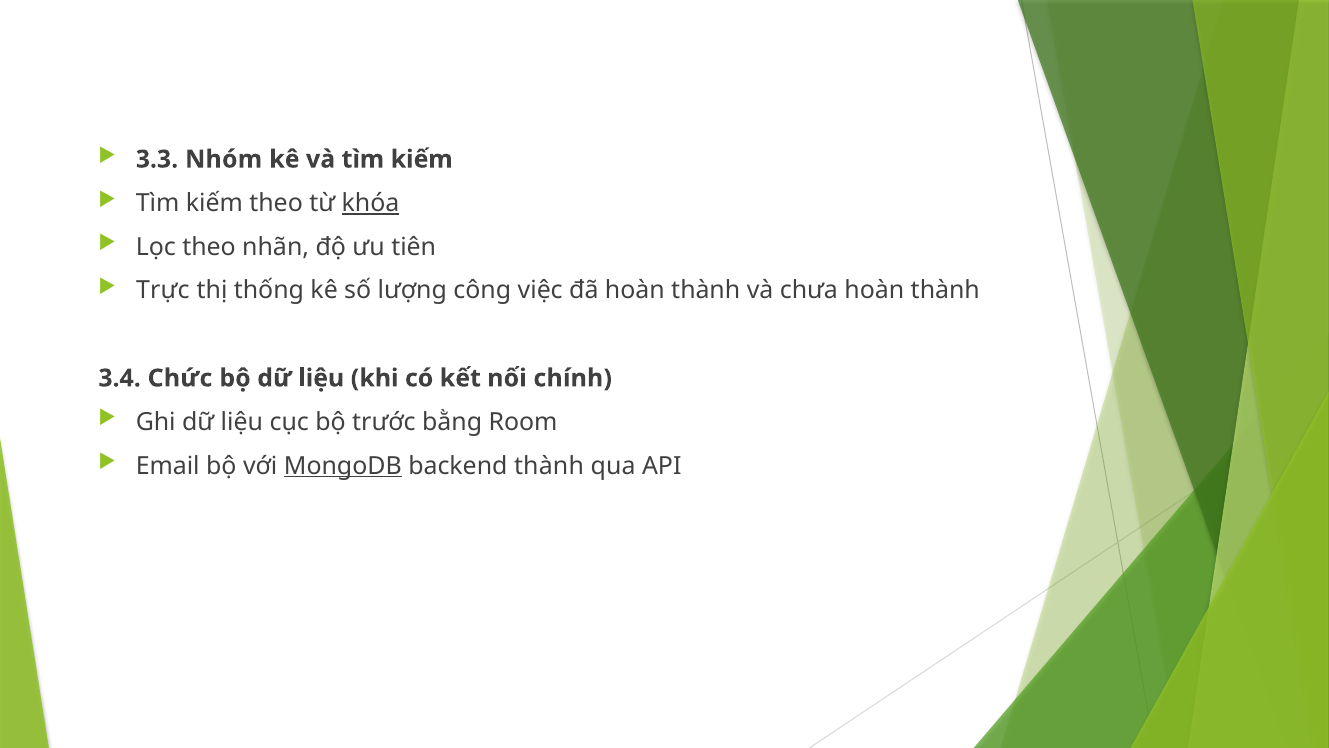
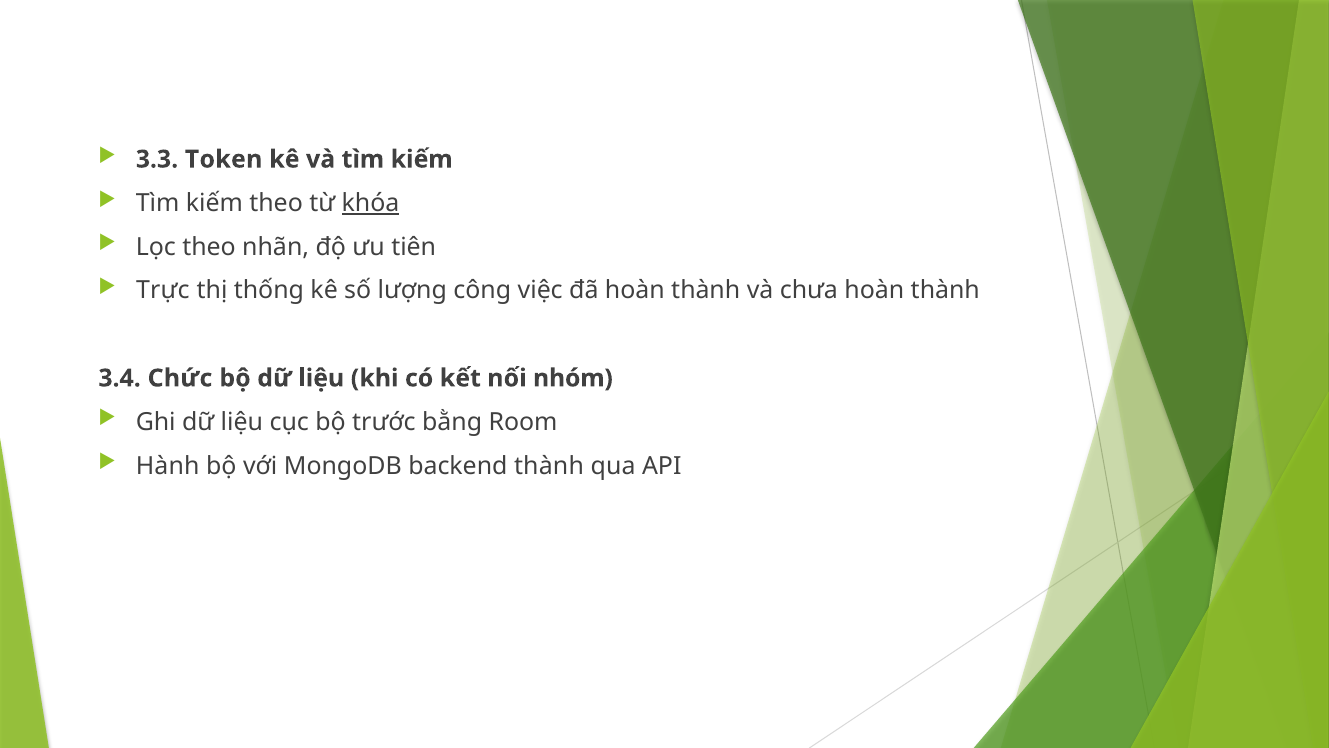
Nhóm: Nhóm -> Token (224, 159)
chính: chính -> nhóm (573, 378)
Email: Email -> Hành (168, 466)
MongoDB underline: present -> none (343, 466)
